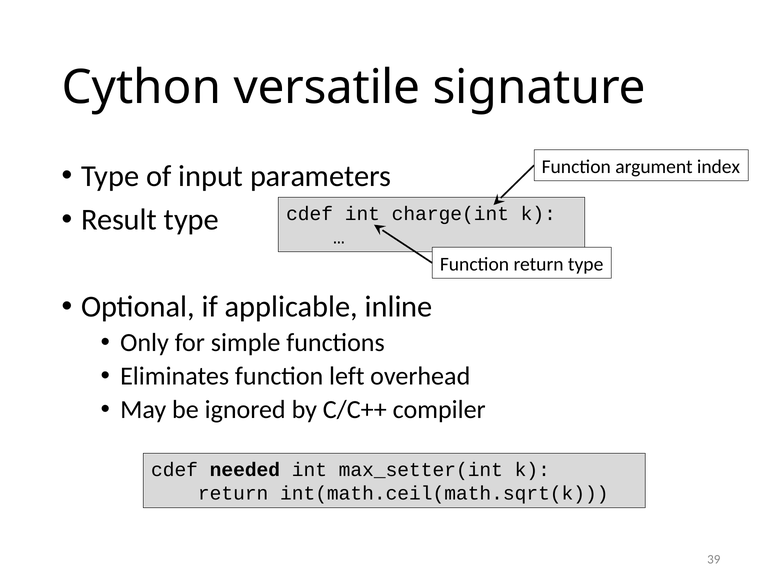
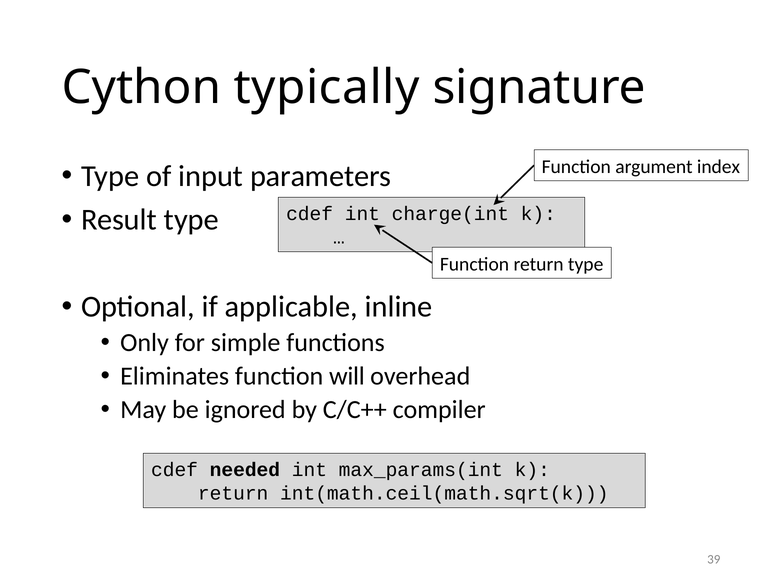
versatile: versatile -> typically (327, 88)
left: left -> will (347, 377)
max_setter(int: max_setter(int -> max_params(int (421, 470)
